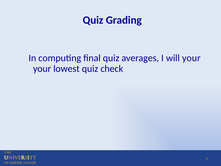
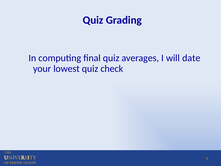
will your: your -> date (191, 58)
